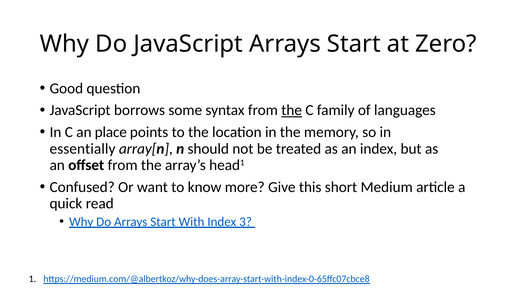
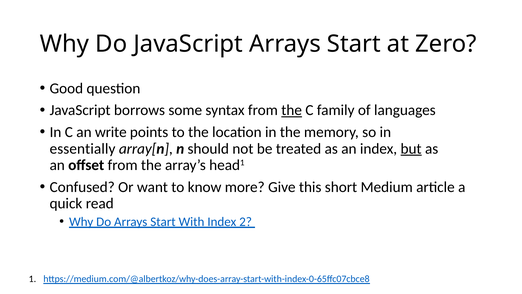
place: place -> write (111, 132)
but underline: none -> present (411, 148)
3: 3 -> 2 (246, 221)
